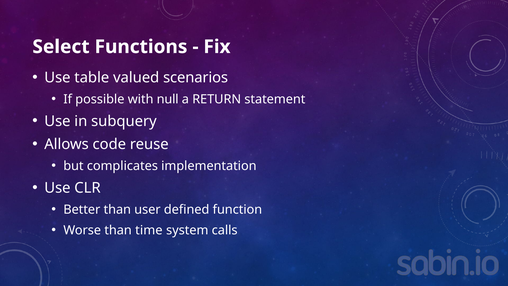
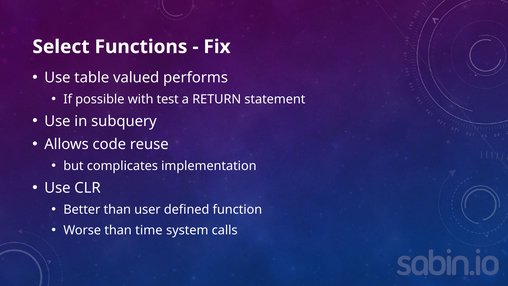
scenarios: scenarios -> performs (196, 78)
null: null -> test (168, 99)
